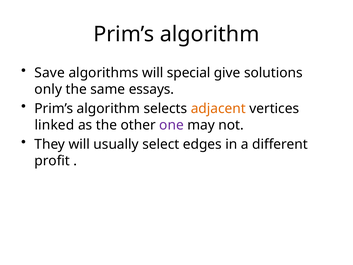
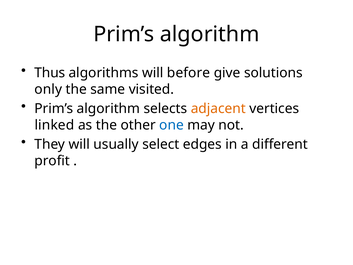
Save: Save -> Thus (50, 73)
special: special -> before (189, 73)
essays: essays -> visited (151, 89)
one colour: purple -> blue (172, 125)
